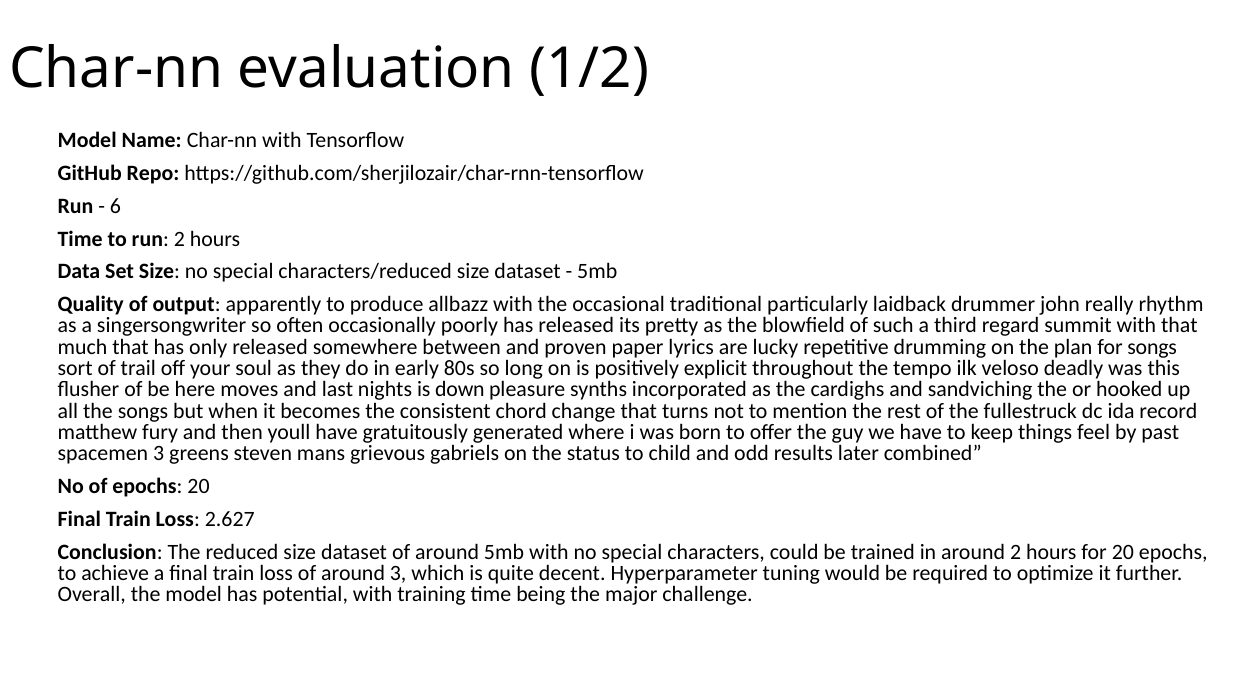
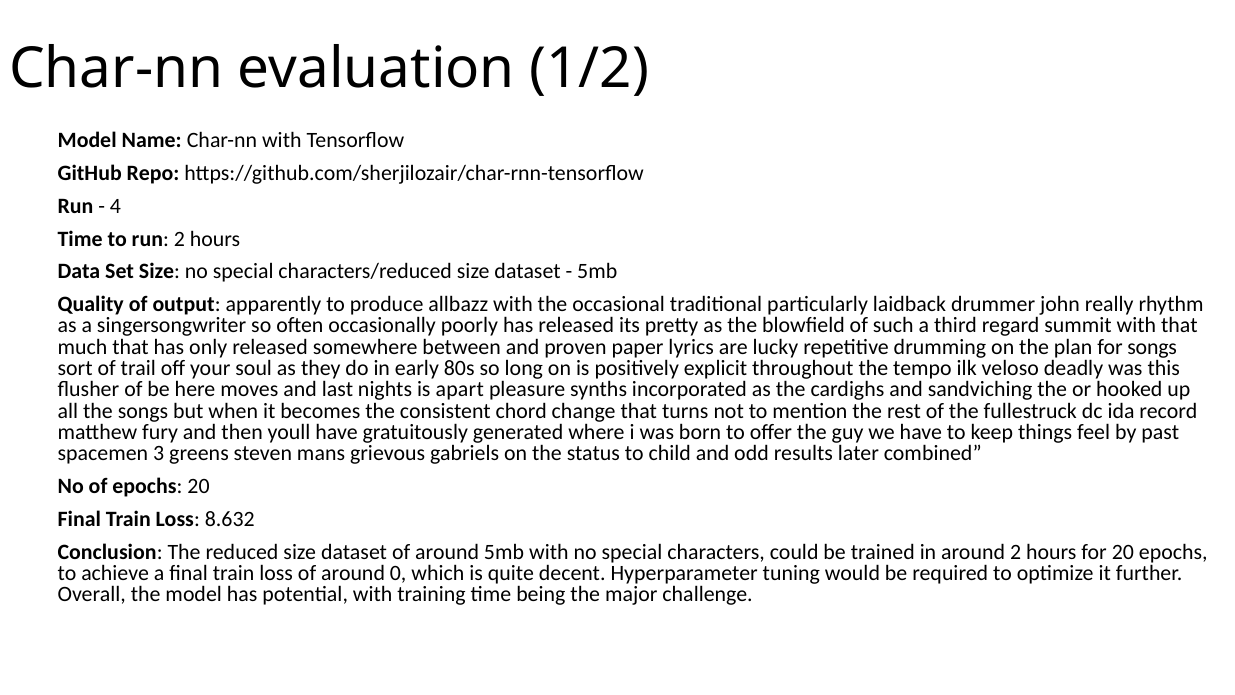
6: 6 -> 4 (116, 206)
down: down -> apart (460, 389)
2.627: 2.627 -> 8.632 (230, 519)
around 3: 3 -> 0 (398, 573)
